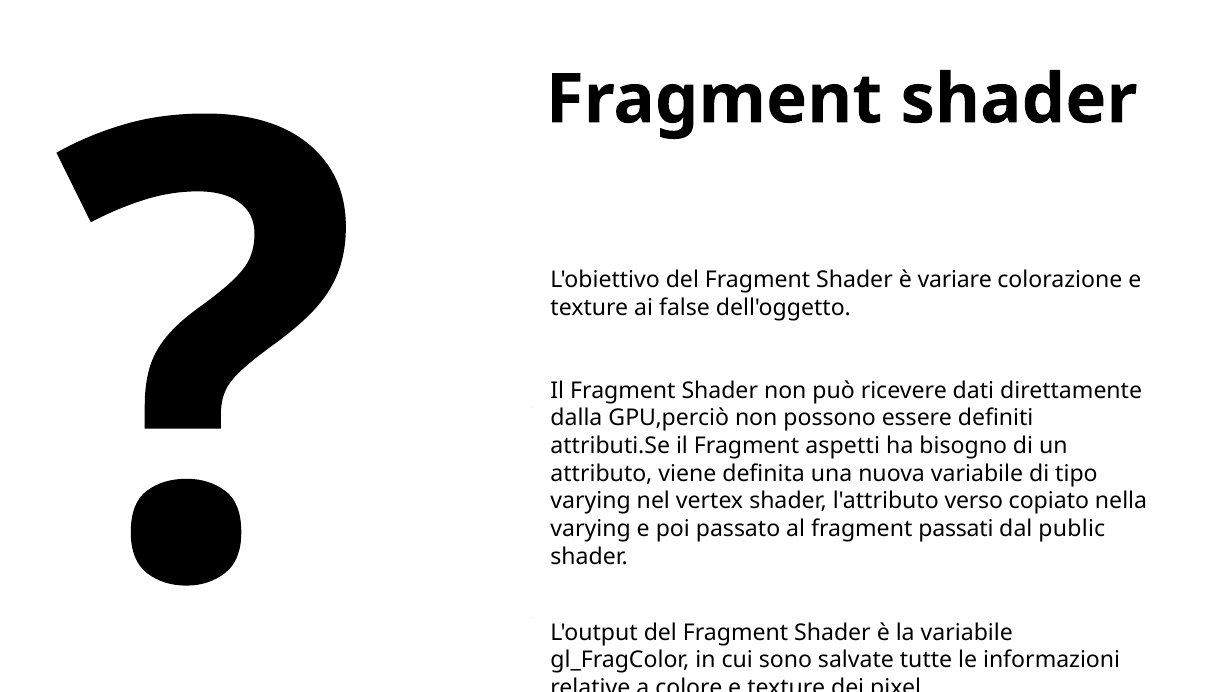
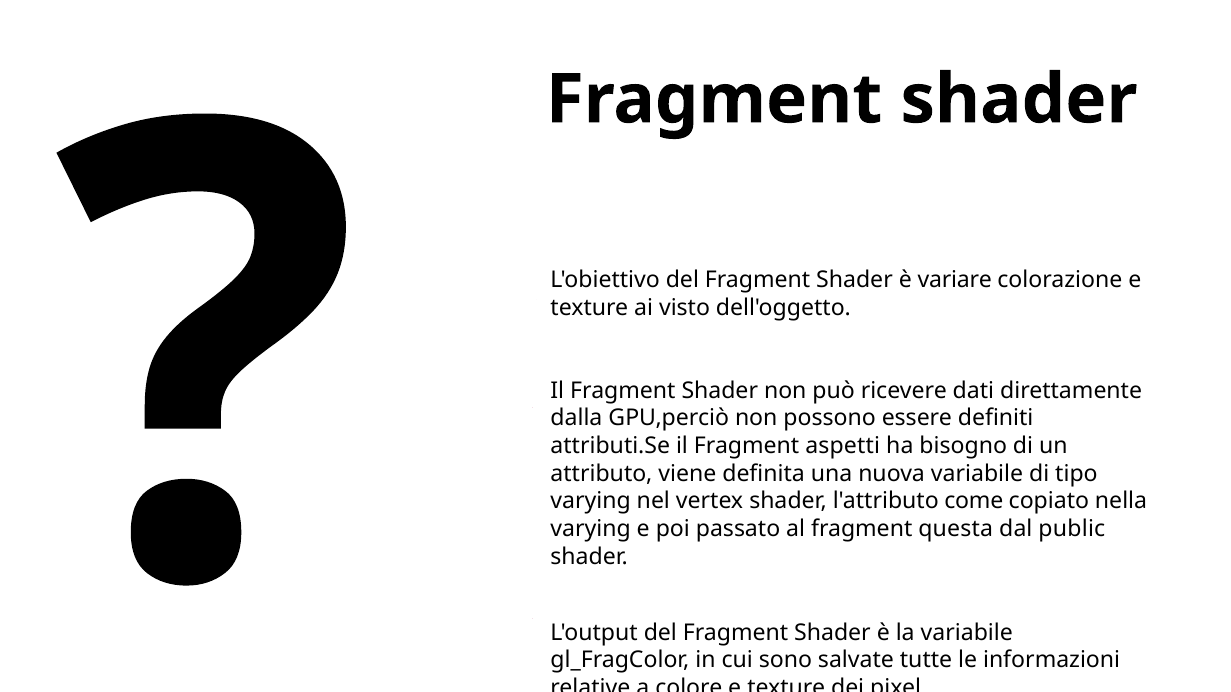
false: false -> visto (685, 308)
verso: verso -> come (974, 502)
passati: passati -> questa (956, 529)
